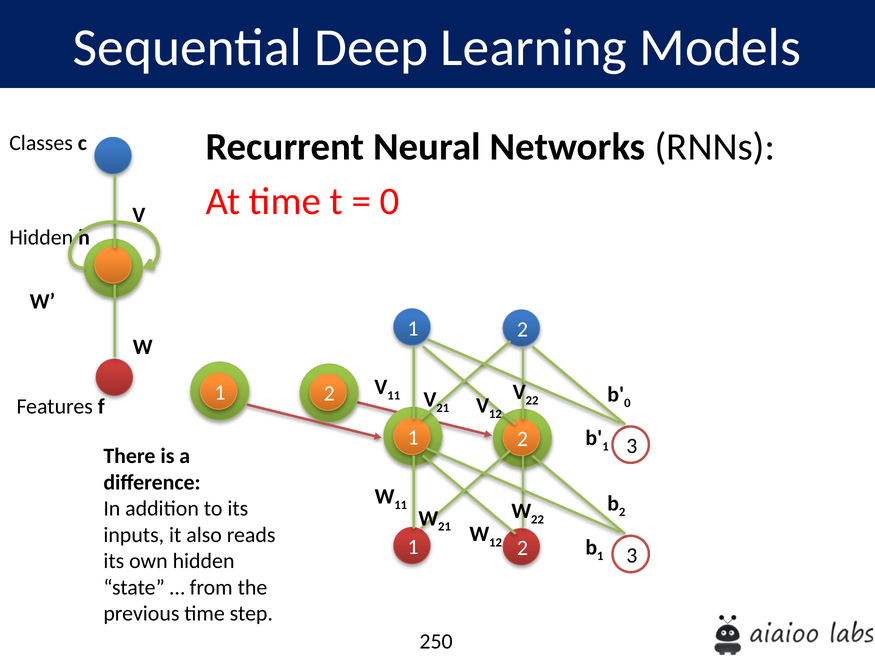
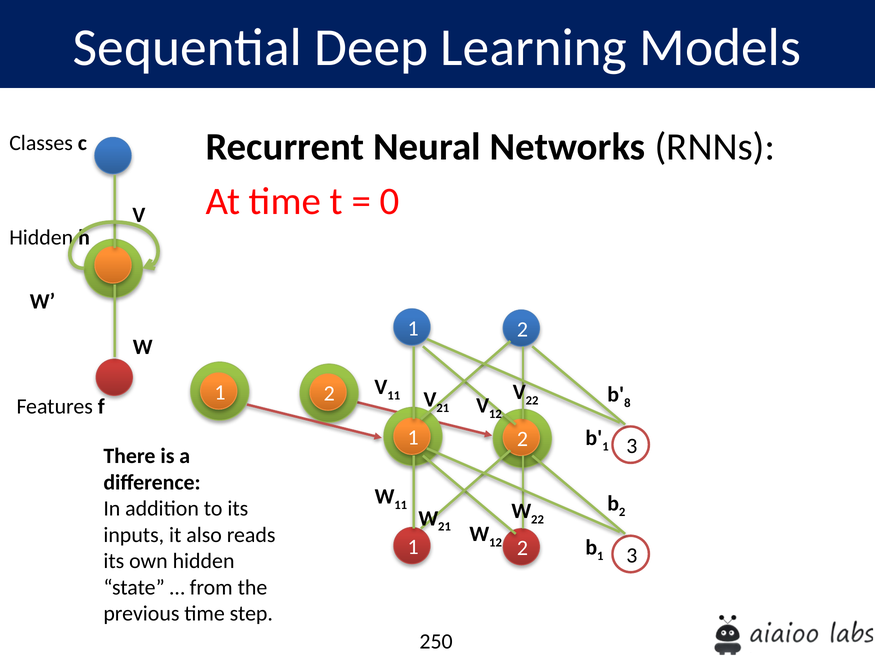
0: 0 -> 8 (627, 403)
